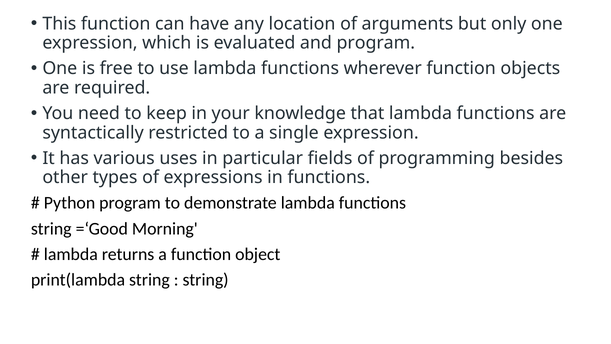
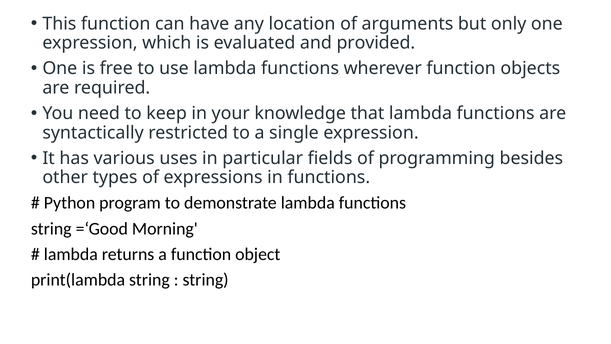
and program: program -> provided (376, 43)
